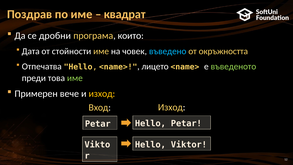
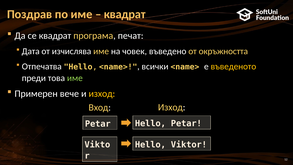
се дробни: дробни -> квадрат (55, 36)
които: които -> печат (131, 36)
стойности: стойности -> изчислява (72, 51)
въведено colour: light blue -> white (168, 51)
лицето: лицето -> всички (155, 66)
въведеното colour: light green -> yellow (233, 66)
